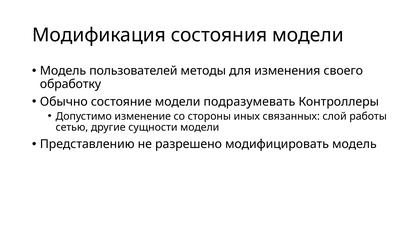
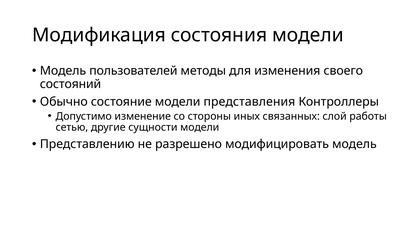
обработку: обработку -> состояний (71, 84)
подразумевать: подразумевать -> представления (249, 102)
